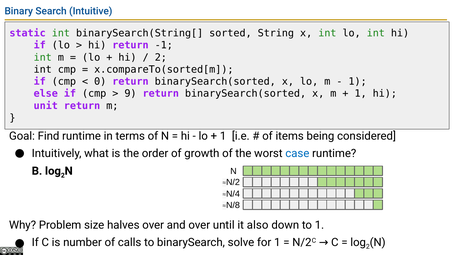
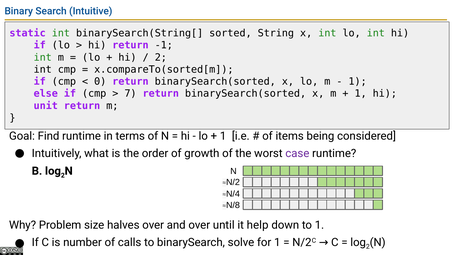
9: 9 -> 7 (130, 94)
case colour: blue -> purple (297, 154)
also: also -> help (258, 225)
